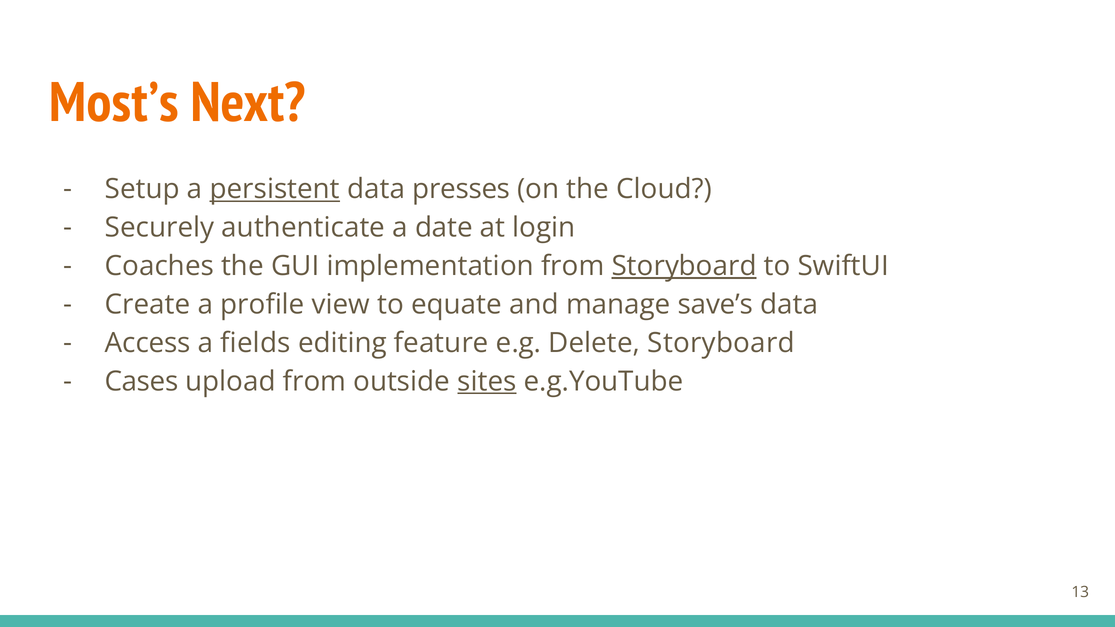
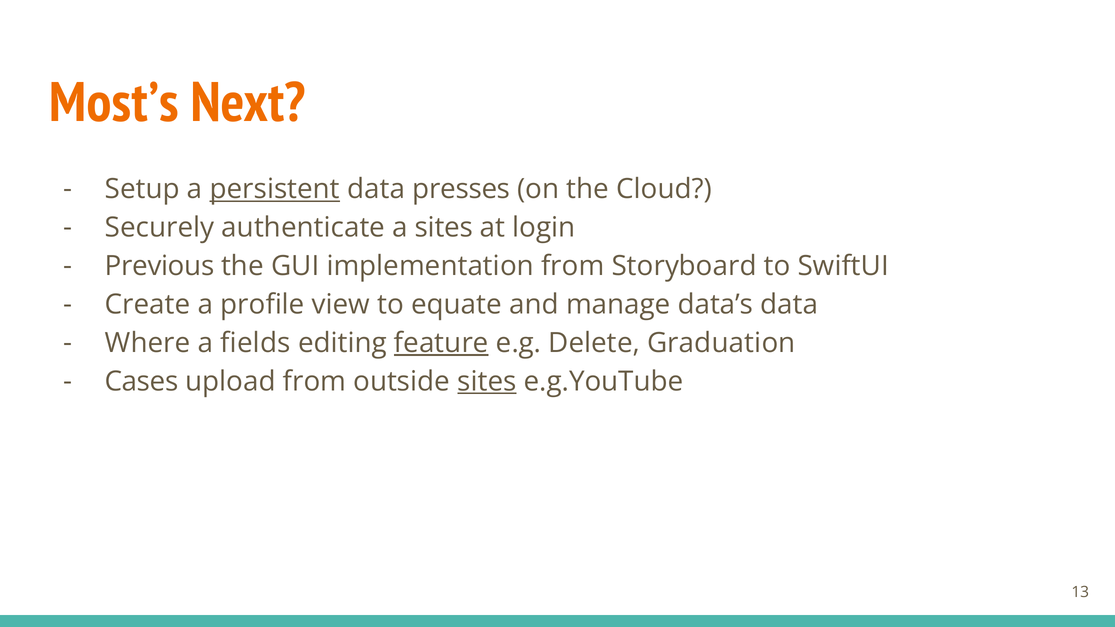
a date: date -> sites (444, 228)
Coaches: Coaches -> Previous (160, 266)
Storyboard underline: present -> none (684, 266)
save’s: save’s -> data’s (715, 305)
Access: Access -> Where (148, 343)
feature underline: none -> present (441, 343)
Delete Storyboard: Storyboard -> Graduation (721, 343)
